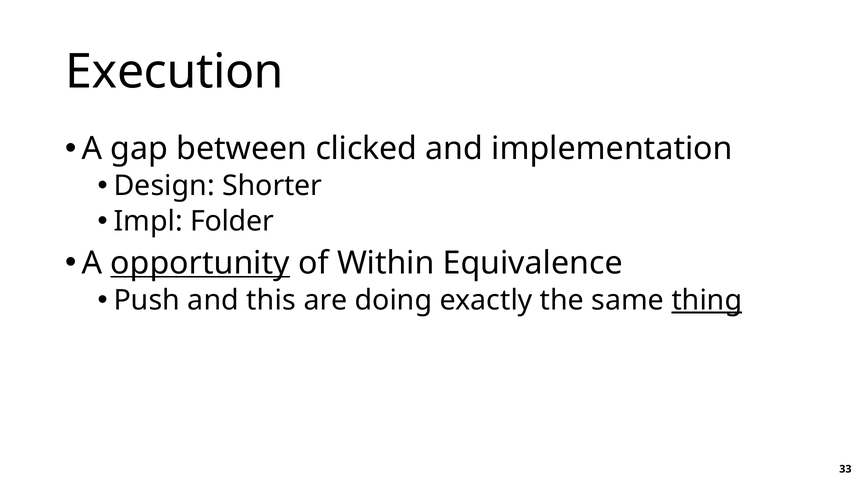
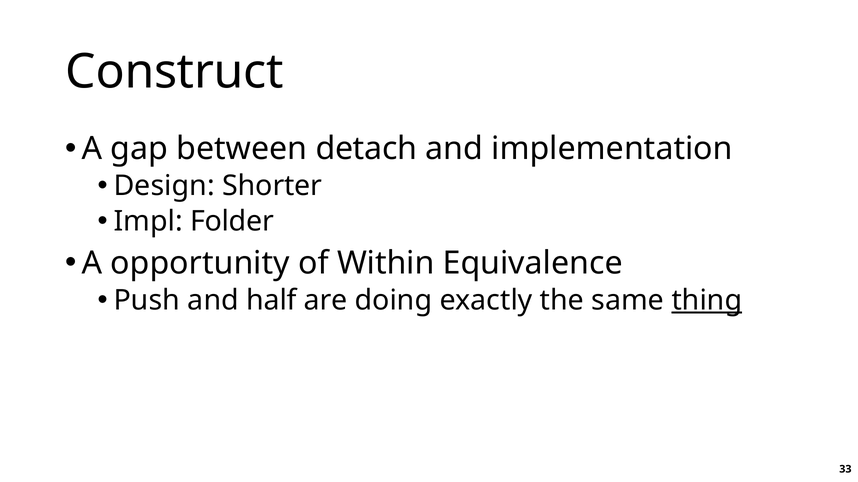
Execution: Execution -> Construct (175, 72)
clicked: clicked -> detach (366, 149)
opportunity underline: present -> none (200, 263)
this: this -> half (271, 301)
